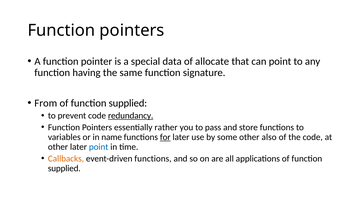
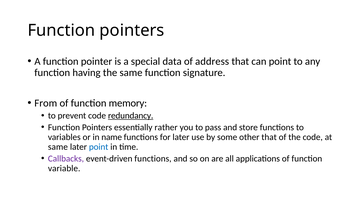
allocate: allocate -> address (212, 61)
supplied: supplied -> memory (128, 103)
for underline: present -> none (165, 137)
other also: also -> that (269, 137)
other: other -> same (58, 147)
Callbacks colour: orange -> purple (66, 158)
supplied: supplied -> variable (64, 168)
